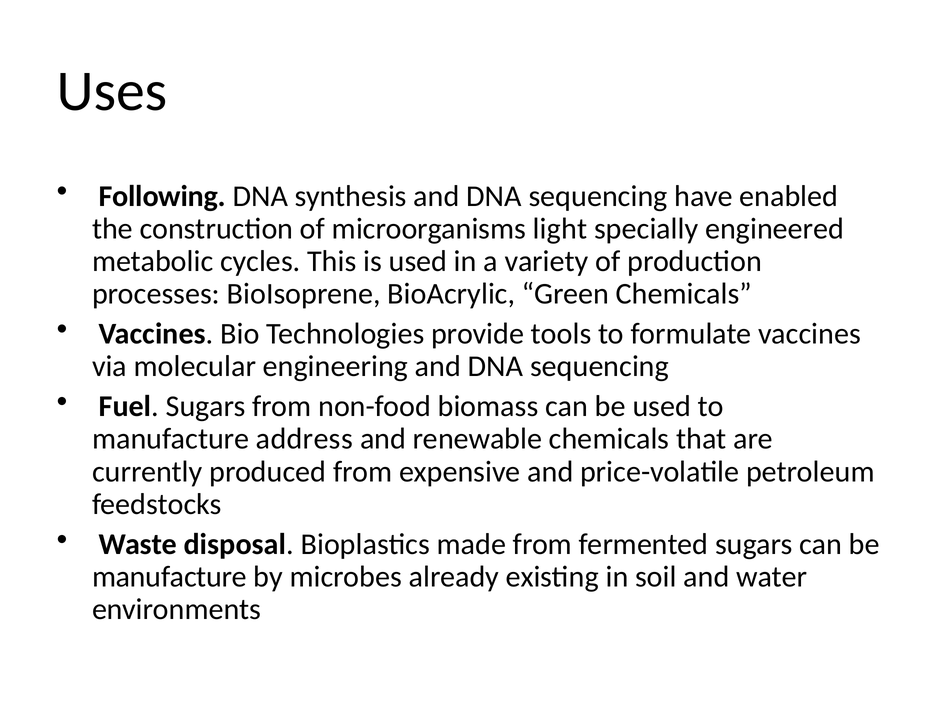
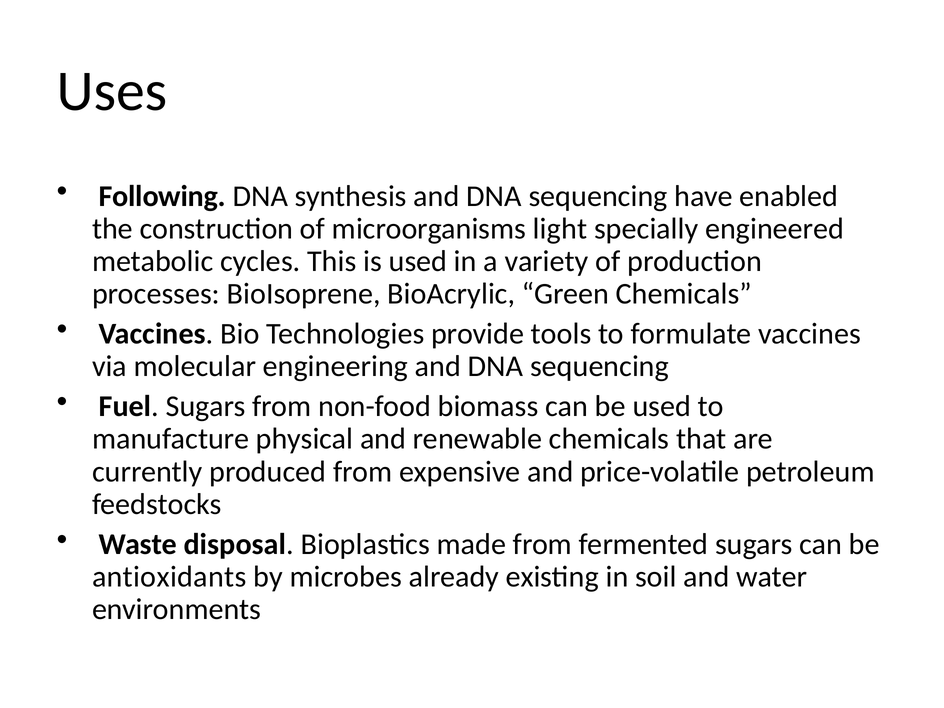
address: address -> physical (305, 439)
manufacture: manufacture -> antioxidants (169, 577)
